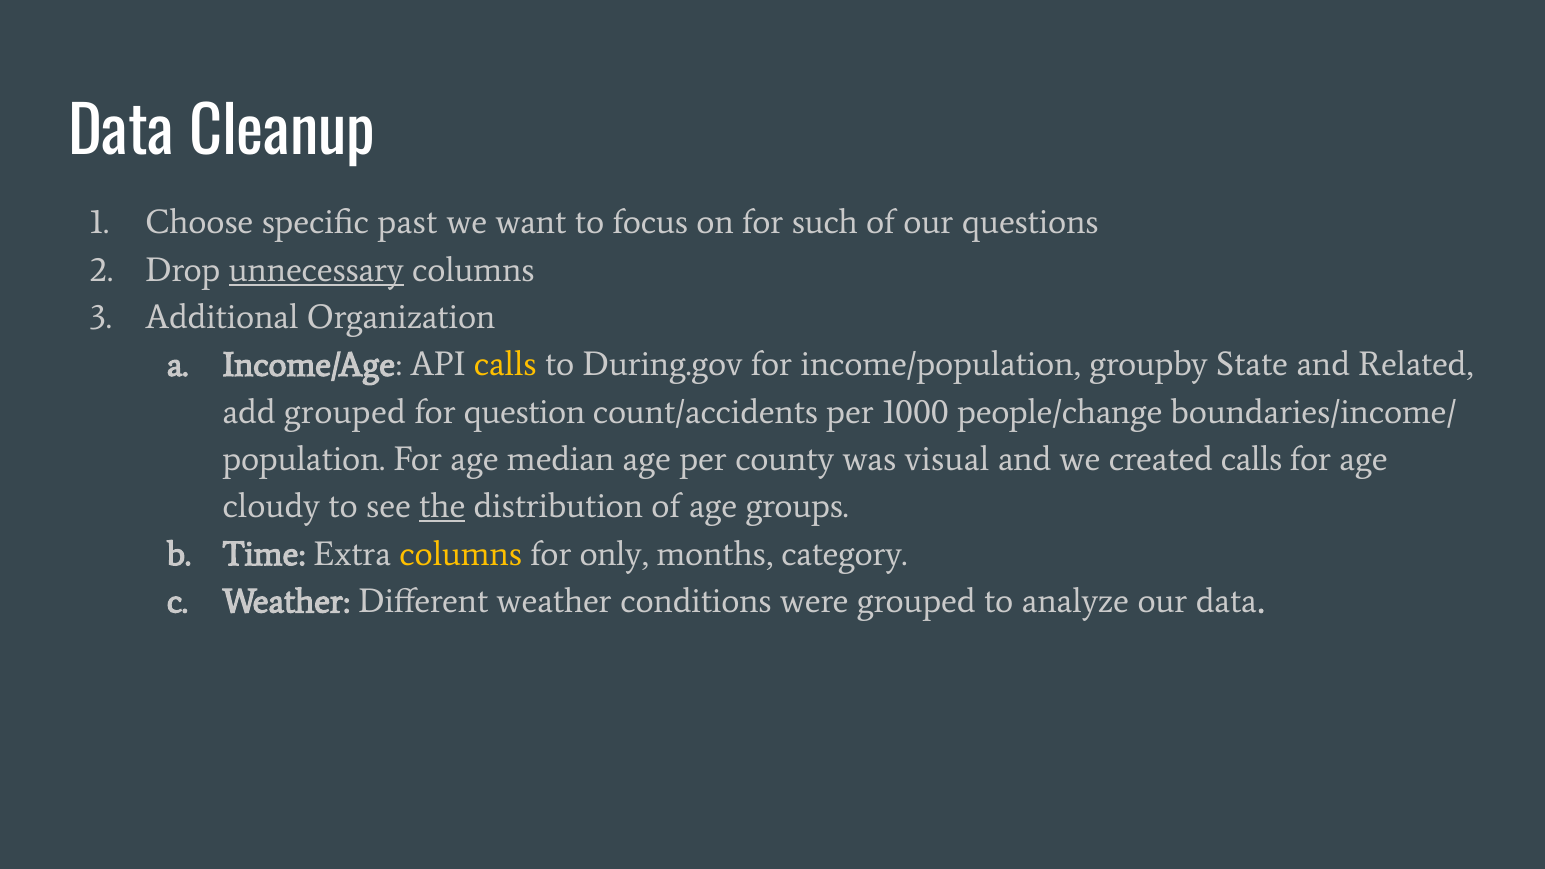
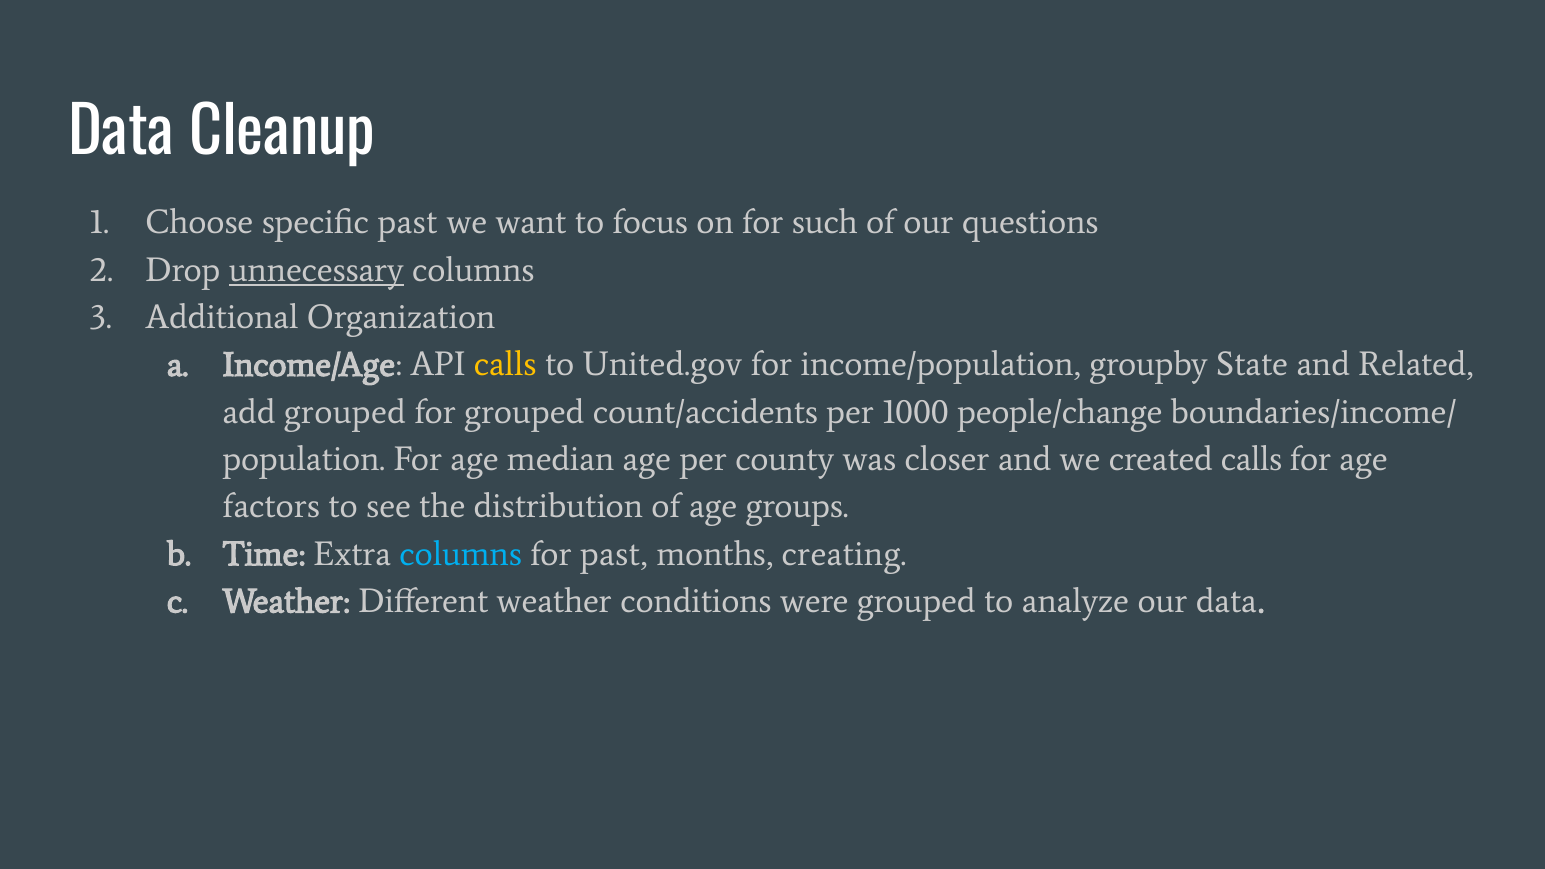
During.gov: During.gov -> United.gov (662, 365)
for question: question -> grouped (524, 412)
visual: visual -> closer (947, 459)
cloudy: cloudy -> factors (271, 507)
the underline: present -> none (442, 507)
columns colour: yellow -> light blue (461, 554)
for only: only -> past (614, 554)
category: category -> creating (844, 554)
